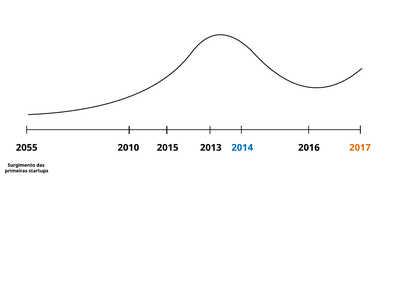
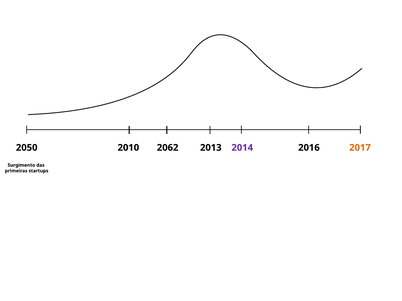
2055: 2055 -> 2050 (27, 148)
2015: 2015 -> 2062 (168, 148)
2014 colour: blue -> purple (242, 148)
